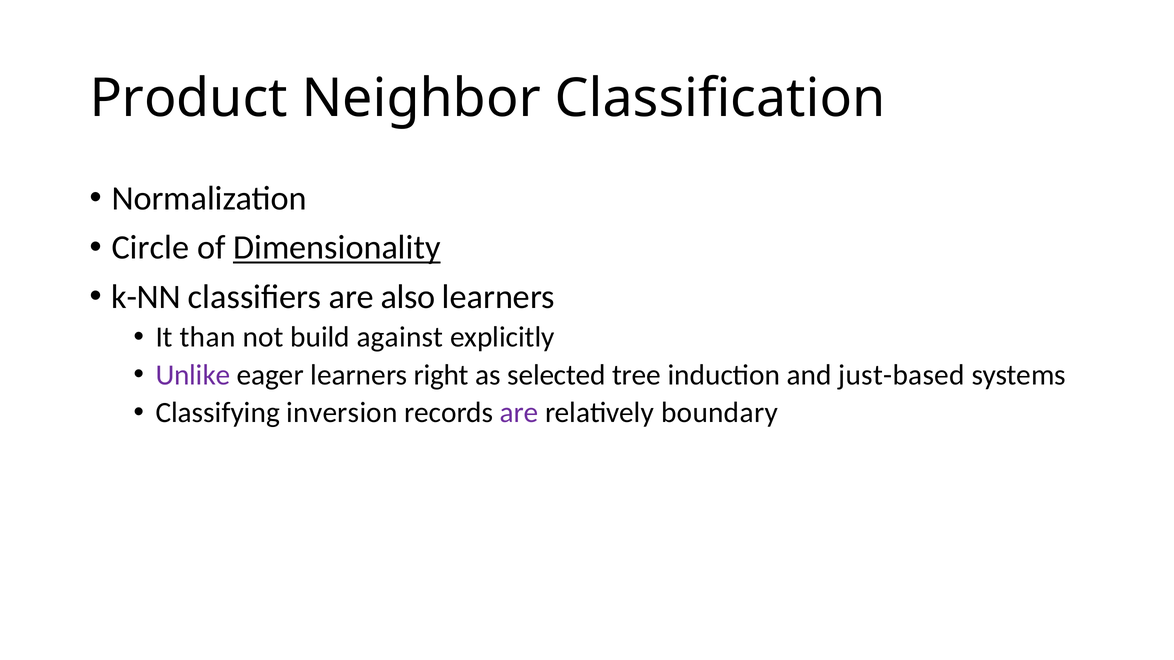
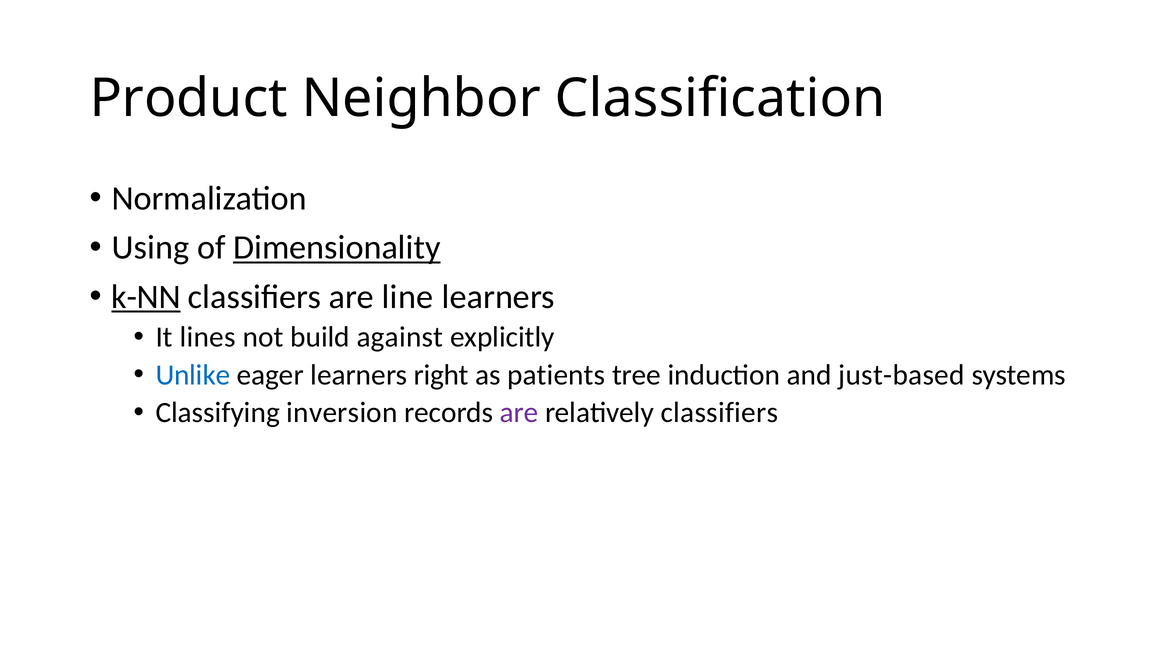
Circle: Circle -> Using (150, 248)
k-NN underline: none -> present (146, 297)
also: also -> line (408, 297)
than: than -> lines (208, 337)
Unlike colour: purple -> blue (193, 375)
selected: selected -> patients (556, 375)
relatively boundary: boundary -> classifiers (719, 413)
